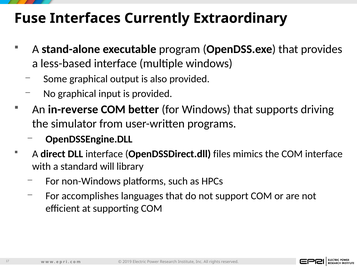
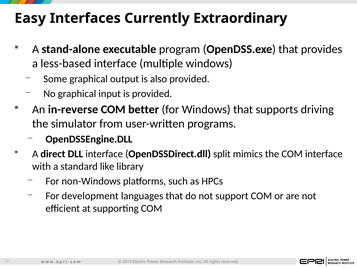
Fuse: Fuse -> Easy (30, 18)
files: files -> split (222, 154)
will: will -> like (107, 166)
accomplishes: accomplishes -> development (90, 196)
